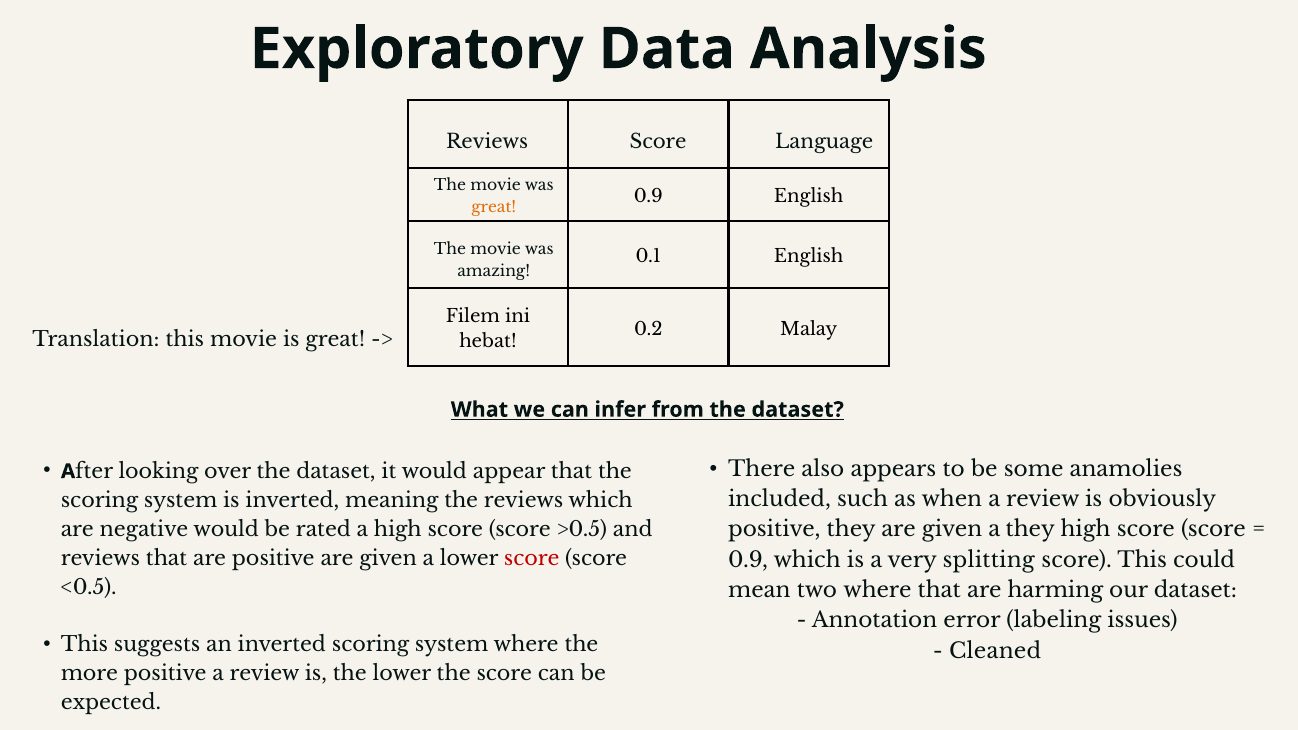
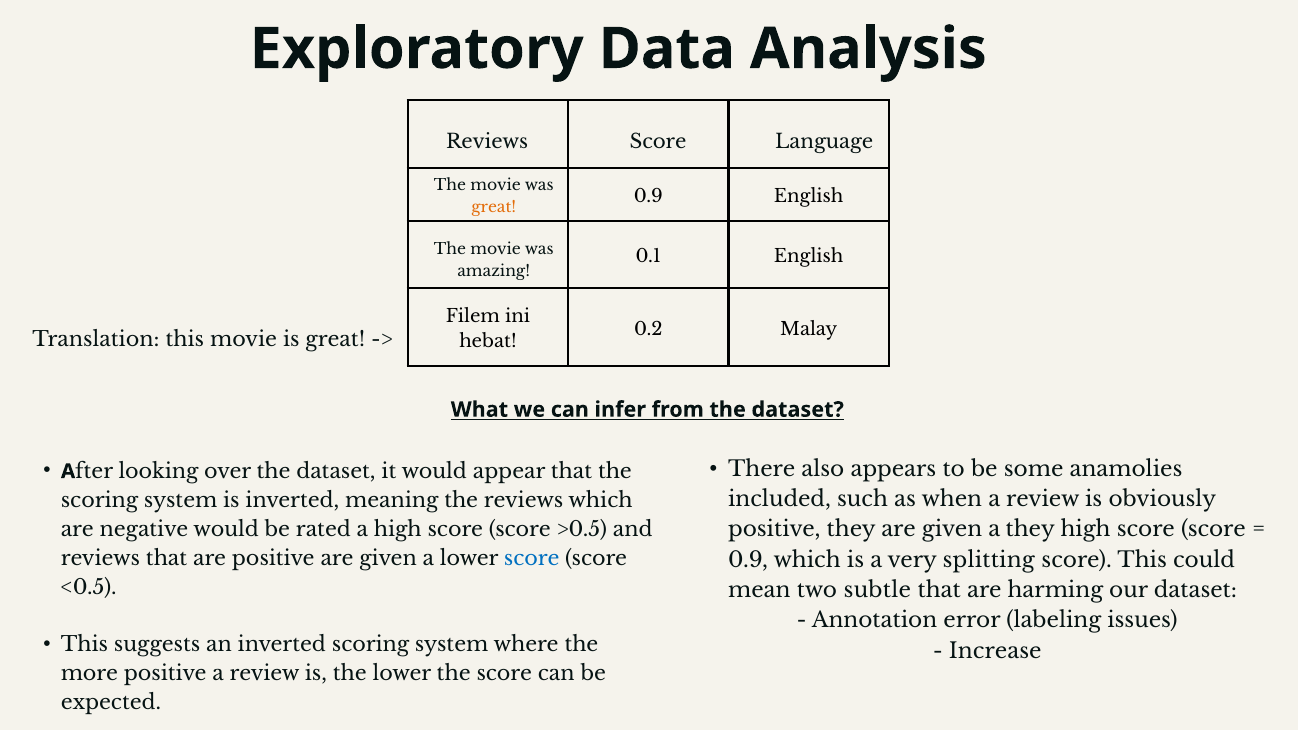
score colour: red -> blue (532, 558)
two where: where -> subtle (877, 590)
Cleaned: Cleaned -> Increase (995, 651)
